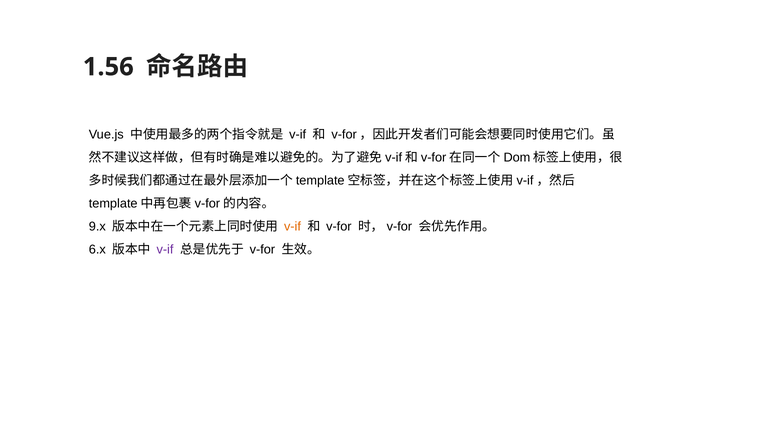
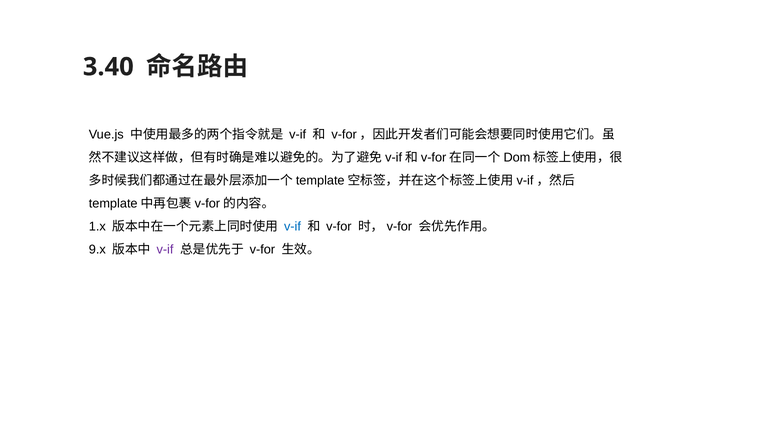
1.56: 1.56 -> 3.40 (108, 67)
9.x: 9.x -> 1.x (97, 227)
v-if colour: orange -> blue (292, 227)
6.x: 6.x -> 9.x (97, 250)
